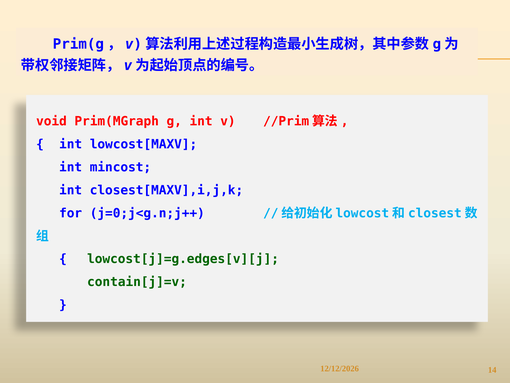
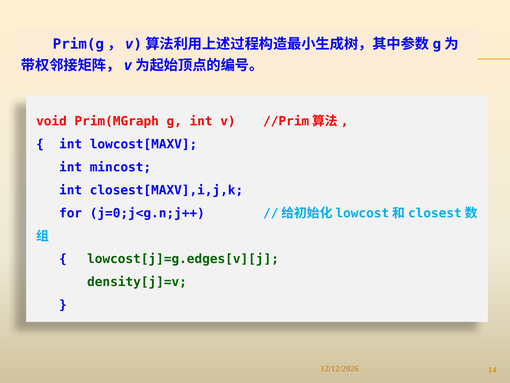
contain[j]=v: contain[j]=v -> density[j]=v (137, 282)
